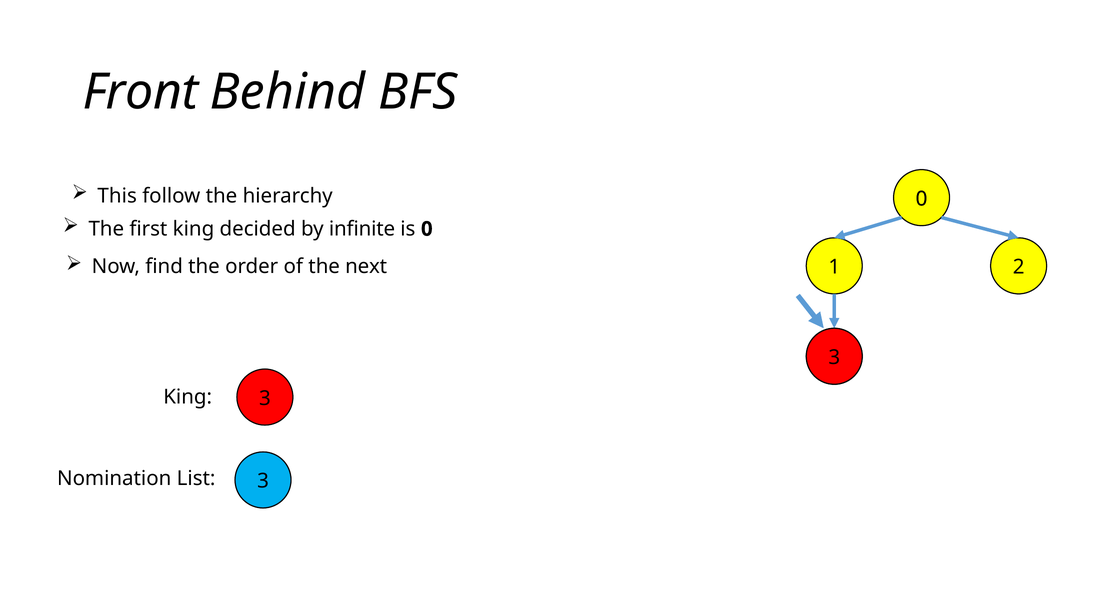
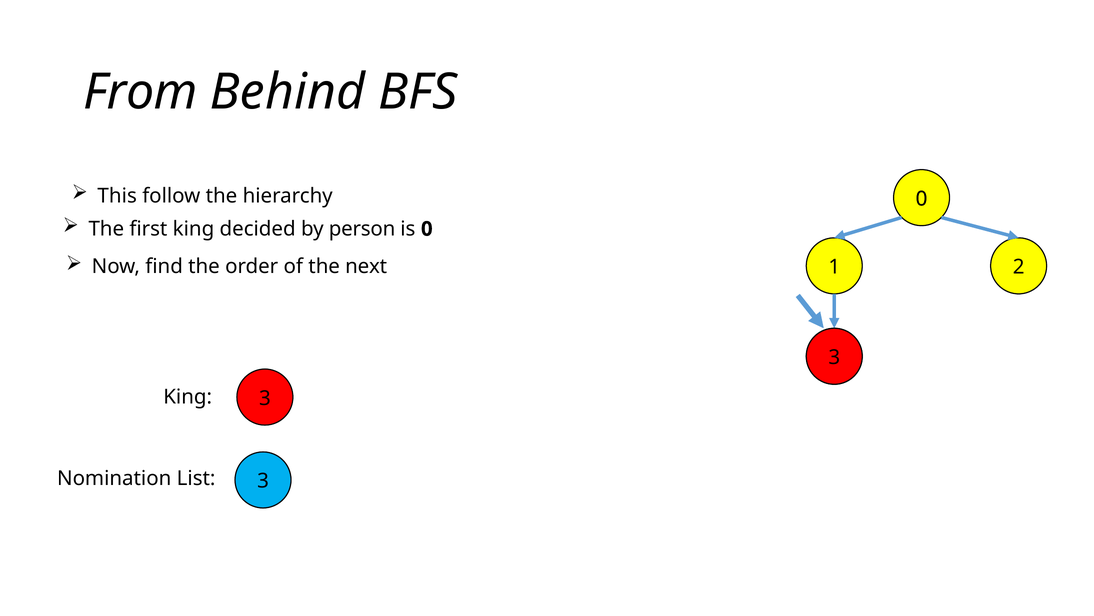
Front: Front -> From (140, 92)
infinite: infinite -> person (362, 229)
